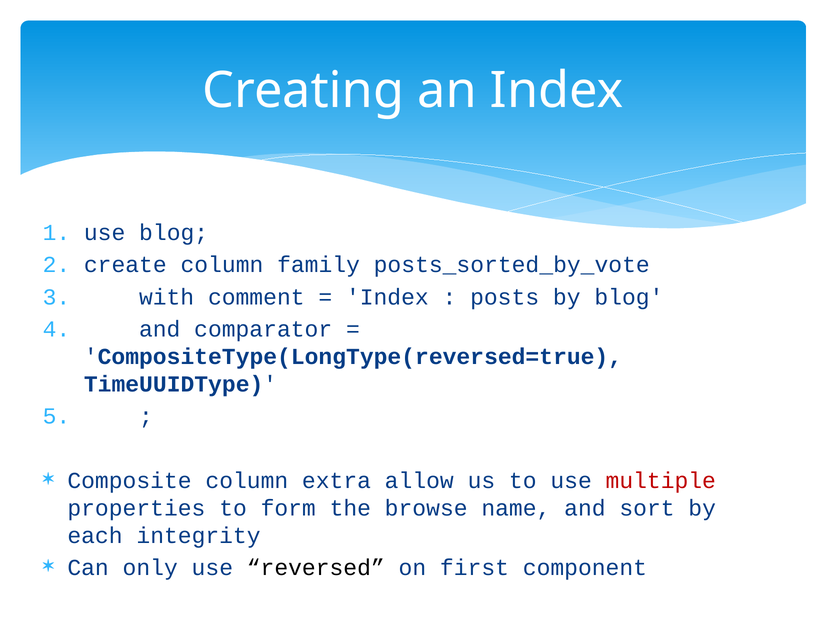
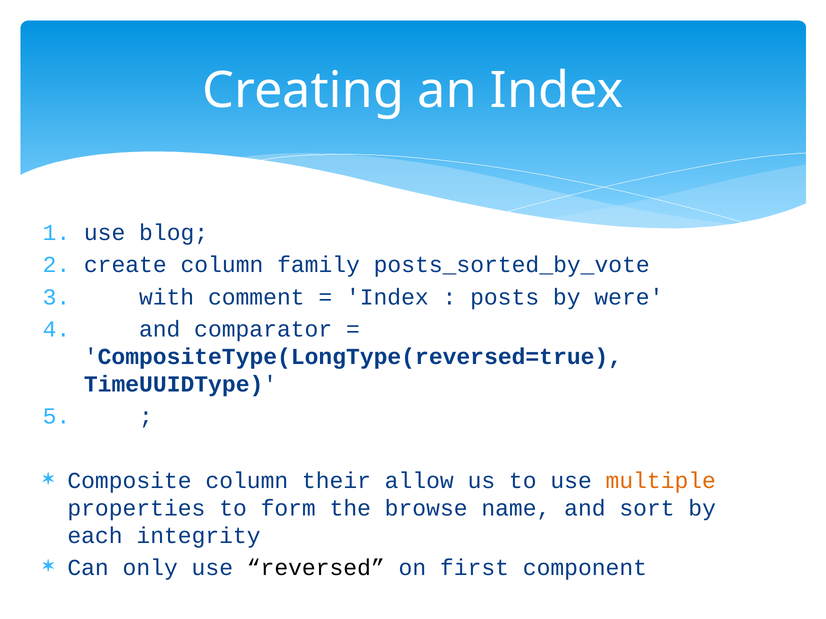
by blog: blog -> were (629, 297)
extra: extra -> their (336, 481)
multiple colour: red -> orange (661, 481)
